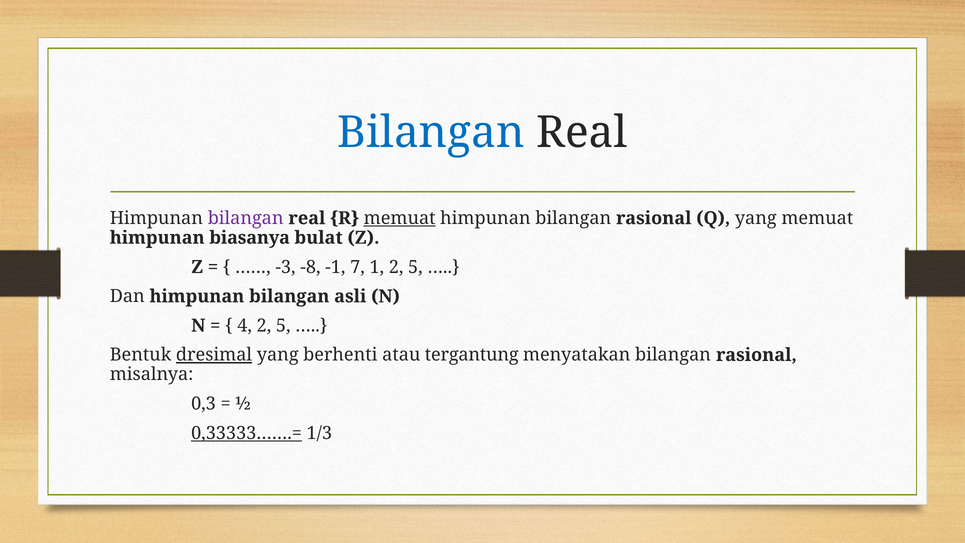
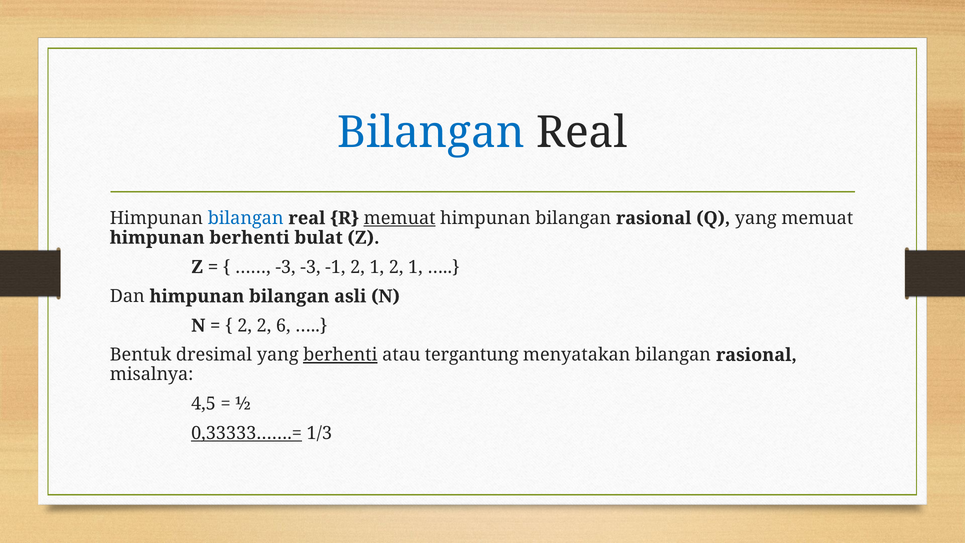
bilangan colour: purple -> blue (246, 218)
himpunan biasanya: biasanya -> berhenti (249, 238)
-3 -8: -8 -> -3 (310, 267)
-1 7: 7 -> 2 (357, 267)
1 2 5: 5 -> 1 (415, 267)
4: 4 -> 2 (245, 326)
5: 5 -> 6 (283, 326)
dresimal underline: present -> none (214, 355)
berhenti underline: none -> present (340, 355)
0,3: 0,3 -> 4,5 (203, 404)
